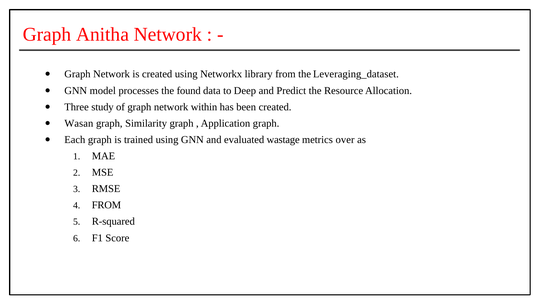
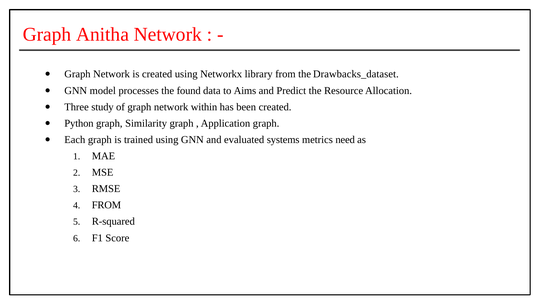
Leveraging_dataset: Leveraging_dataset -> Drawbacks_dataset (356, 74)
Deep: Deep -> Aims (245, 90)
Wasan: Wasan -> Python (79, 123)
wastage: wastage -> systems (283, 139)
over: over -> need (345, 139)
